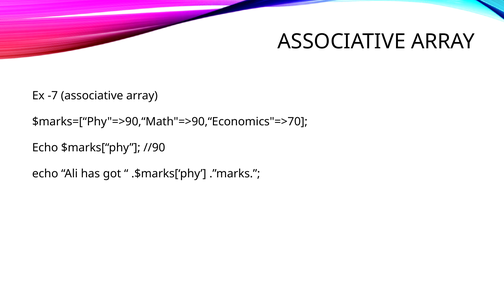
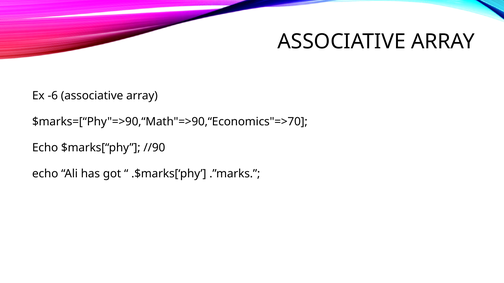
-7: -7 -> -6 (53, 96)
